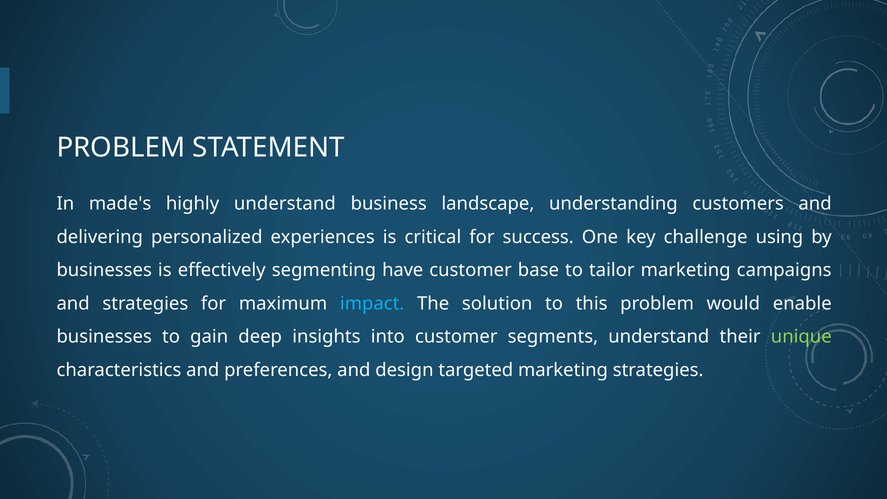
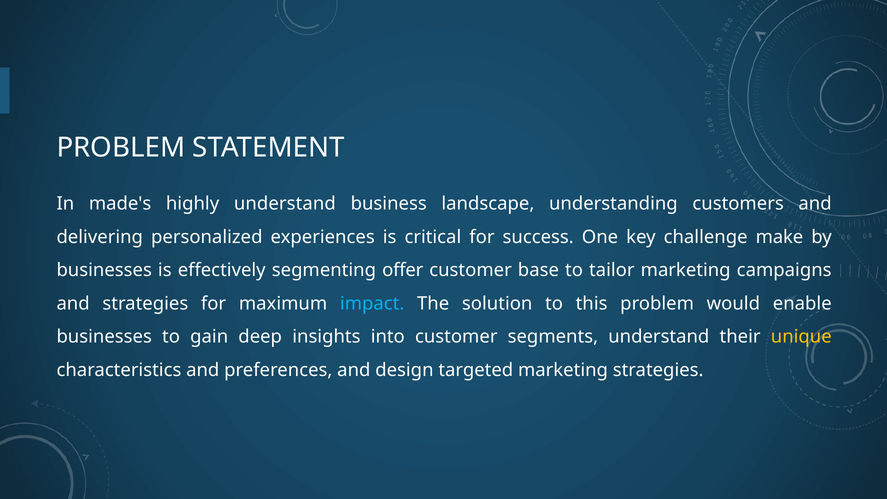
using: using -> make (779, 237)
have: have -> offer (403, 270)
unique colour: light green -> yellow (801, 337)
